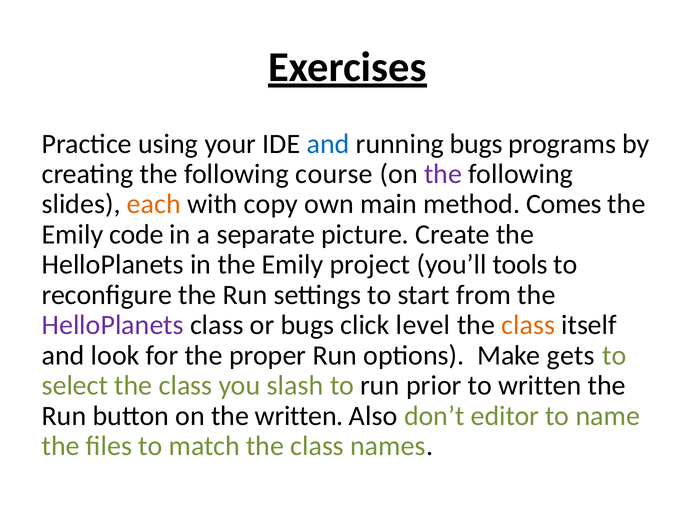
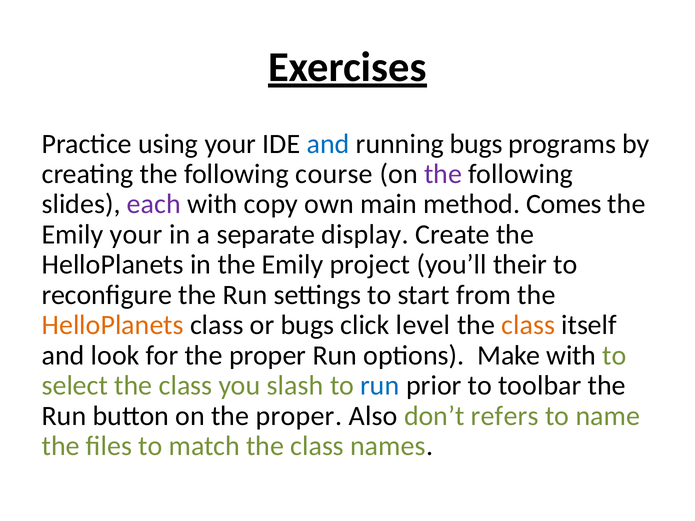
each colour: orange -> purple (154, 204)
Emily code: code -> your (136, 235)
picture: picture -> display (365, 235)
tools: tools -> their (520, 265)
HelloPlanets colour: purple -> orange (113, 325)
Make gets: gets -> with (571, 356)
run colour: black -> blue (380, 386)
to written: written -> toolbar (540, 386)
on the written: written -> proper (299, 416)
editor: editor -> refers (505, 416)
